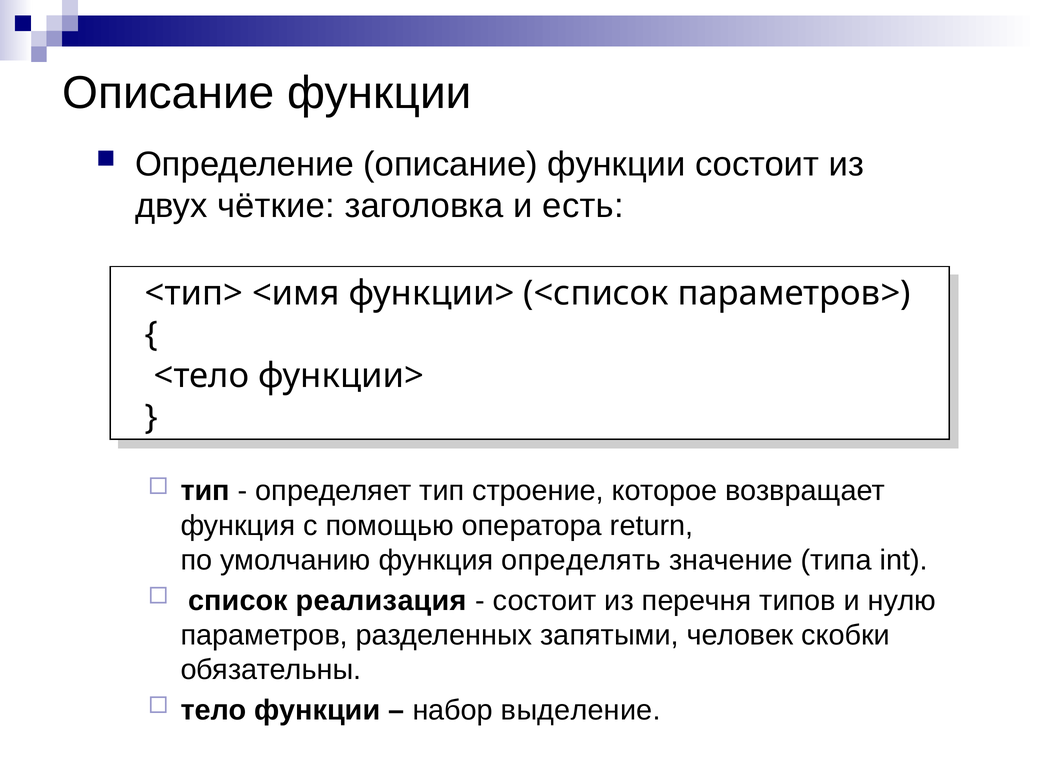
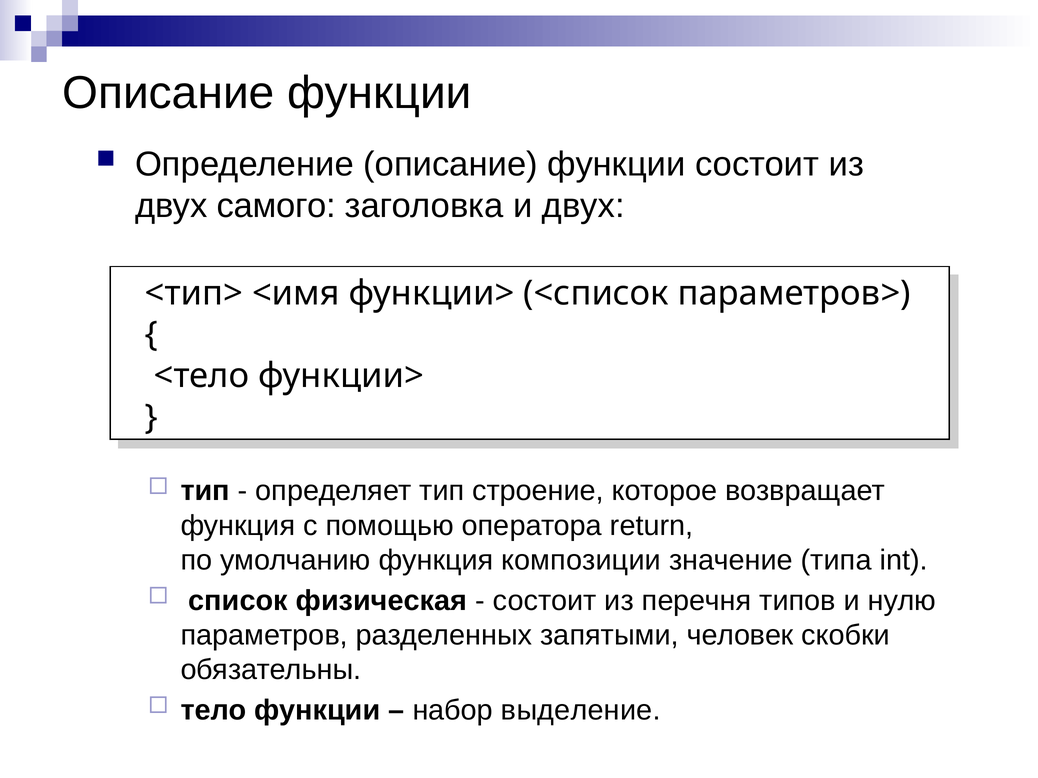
чёткие: чёткие -> самого (276, 206)
и есть: есть -> двух (583, 206)
определять: определять -> композиции (581, 561)
реализация: реализация -> физическая (381, 601)
